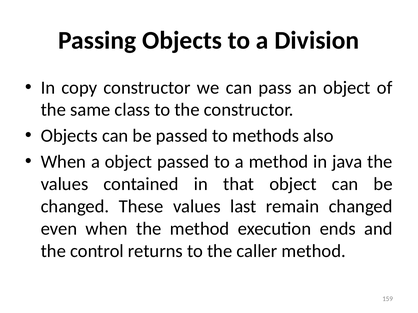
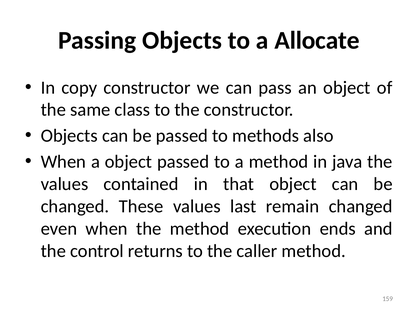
Division: Division -> Allocate (317, 40)
